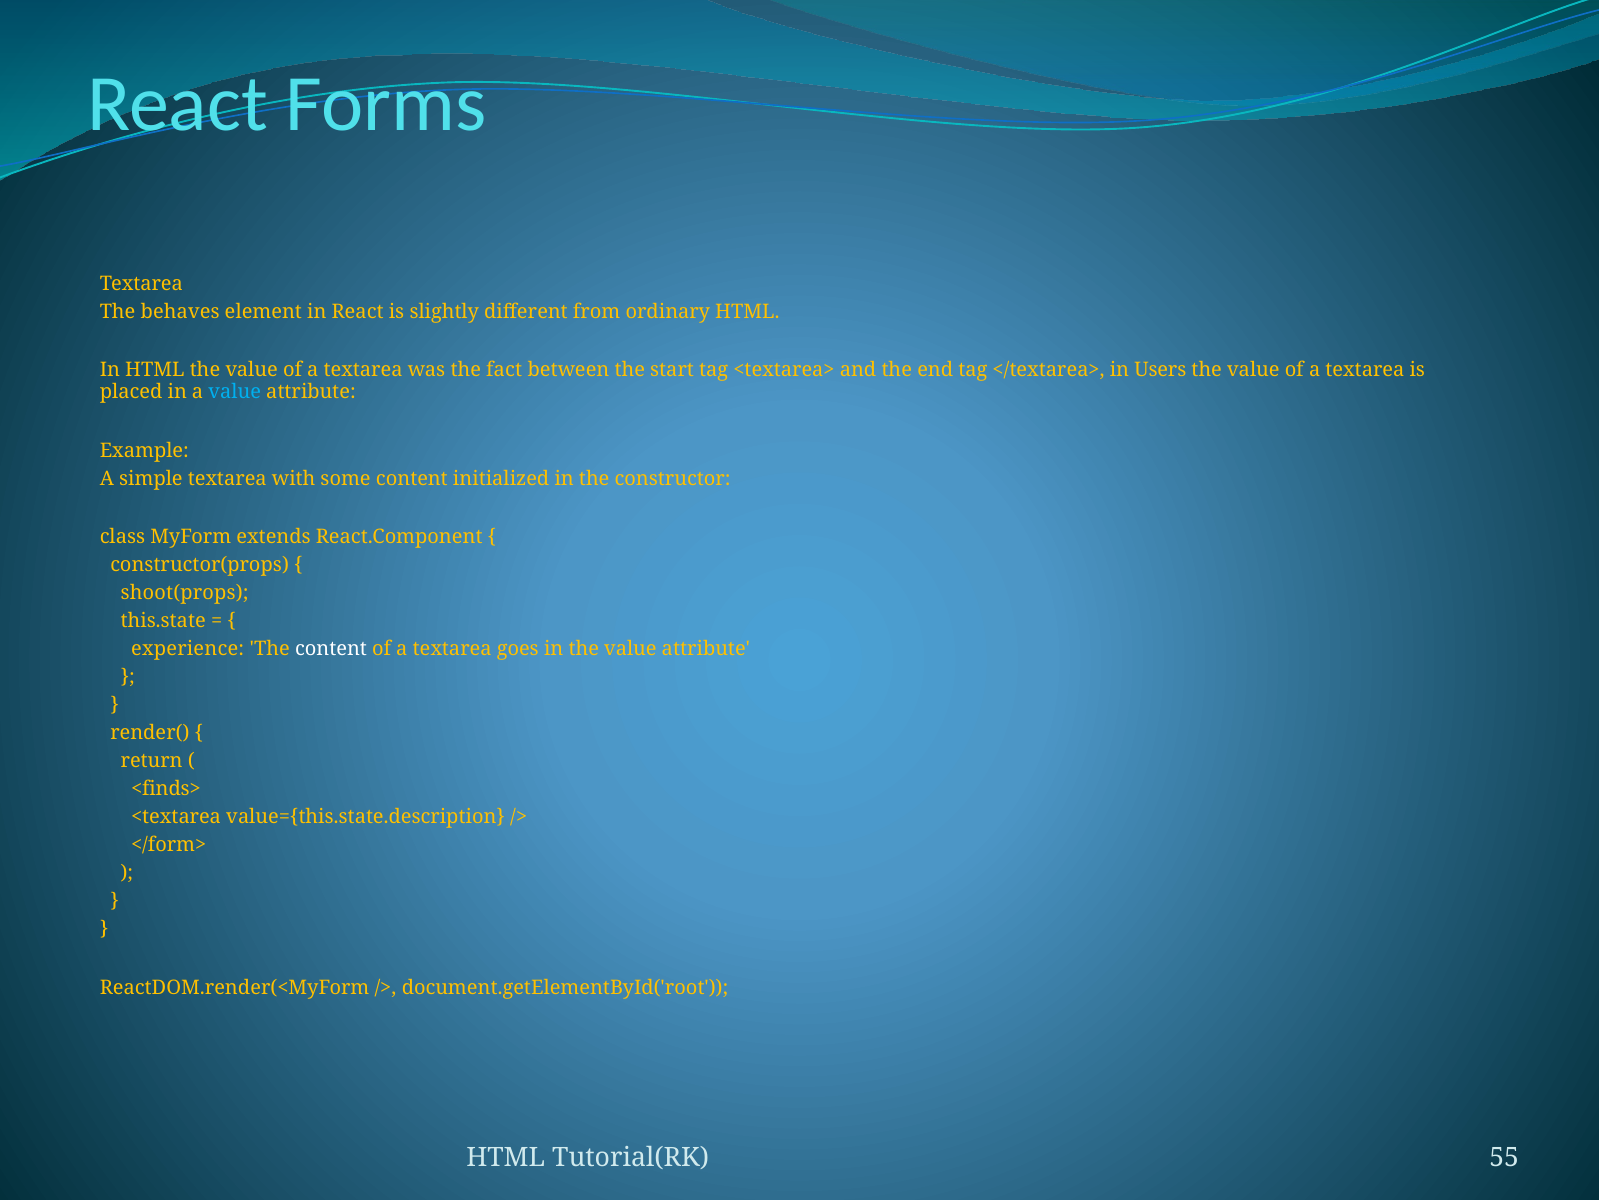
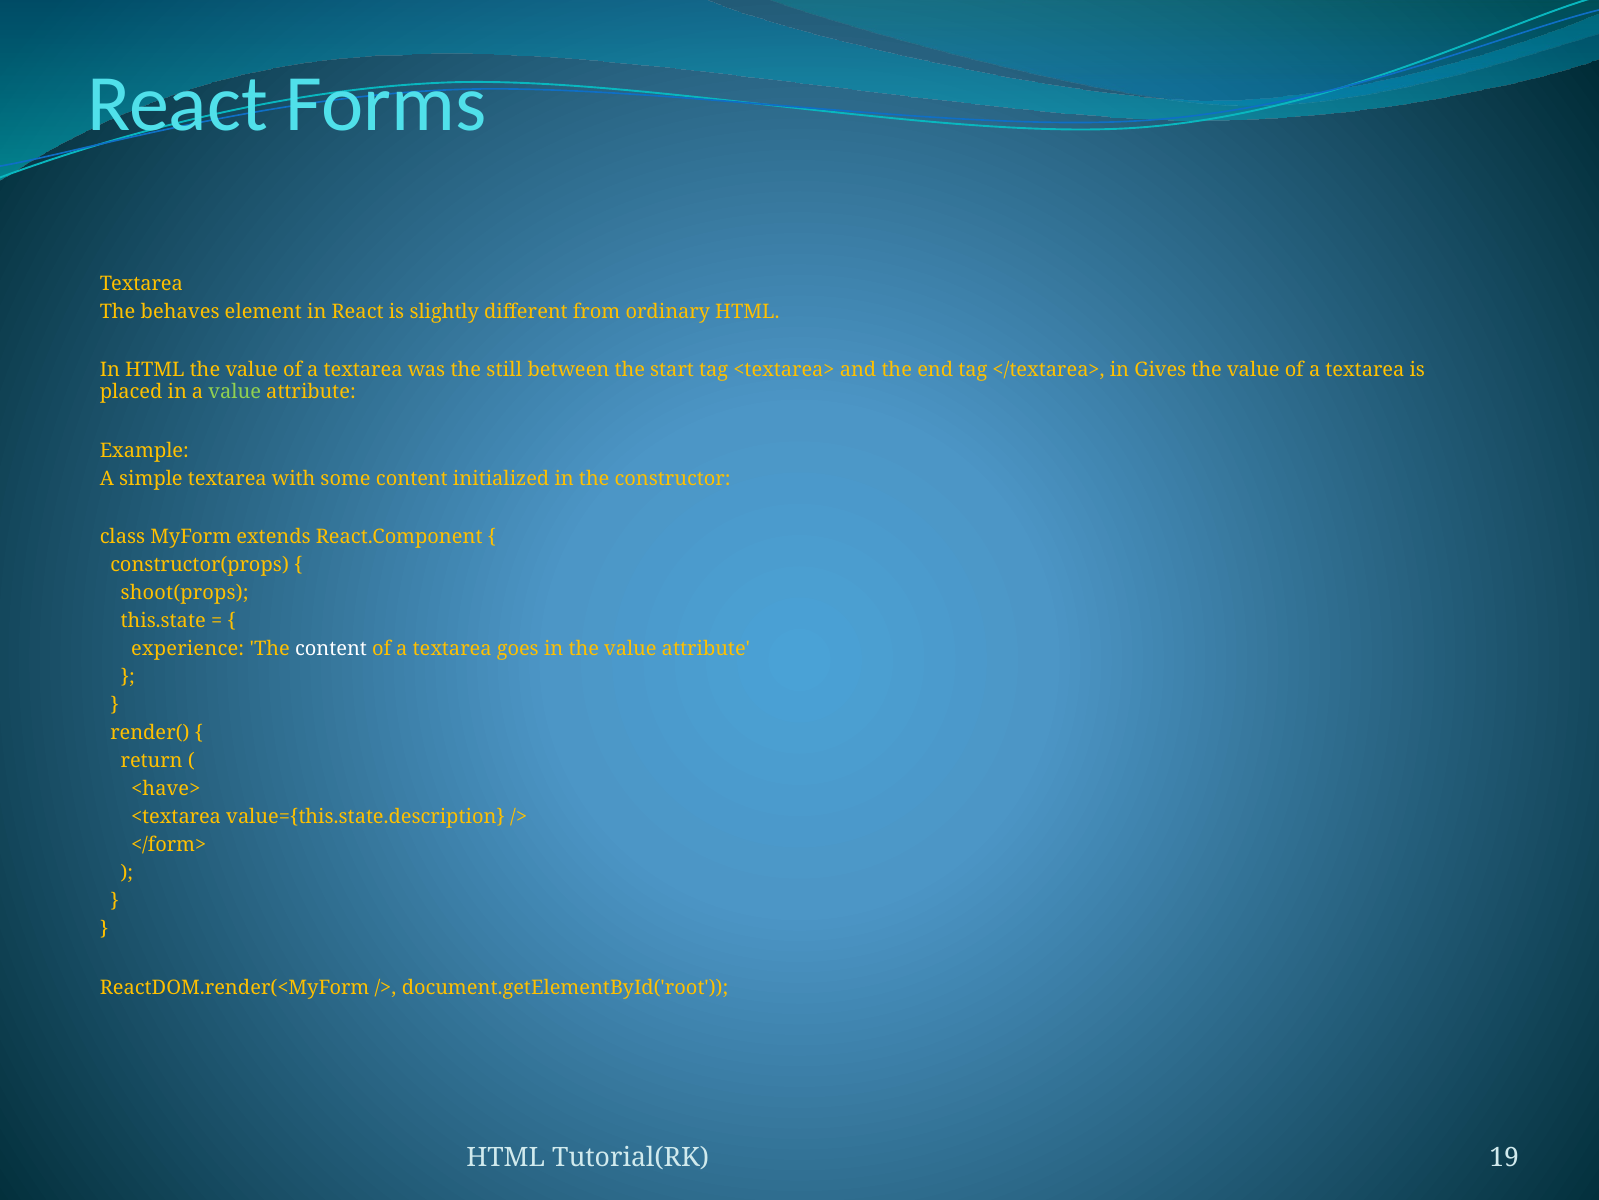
fact: fact -> still (504, 370)
Users: Users -> Gives (1160, 370)
value colour: light blue -> light green (235, 392)
<finds>: <finds> -> <have> (166, 789)
55: 55 -> 19 (1504, 1157)
